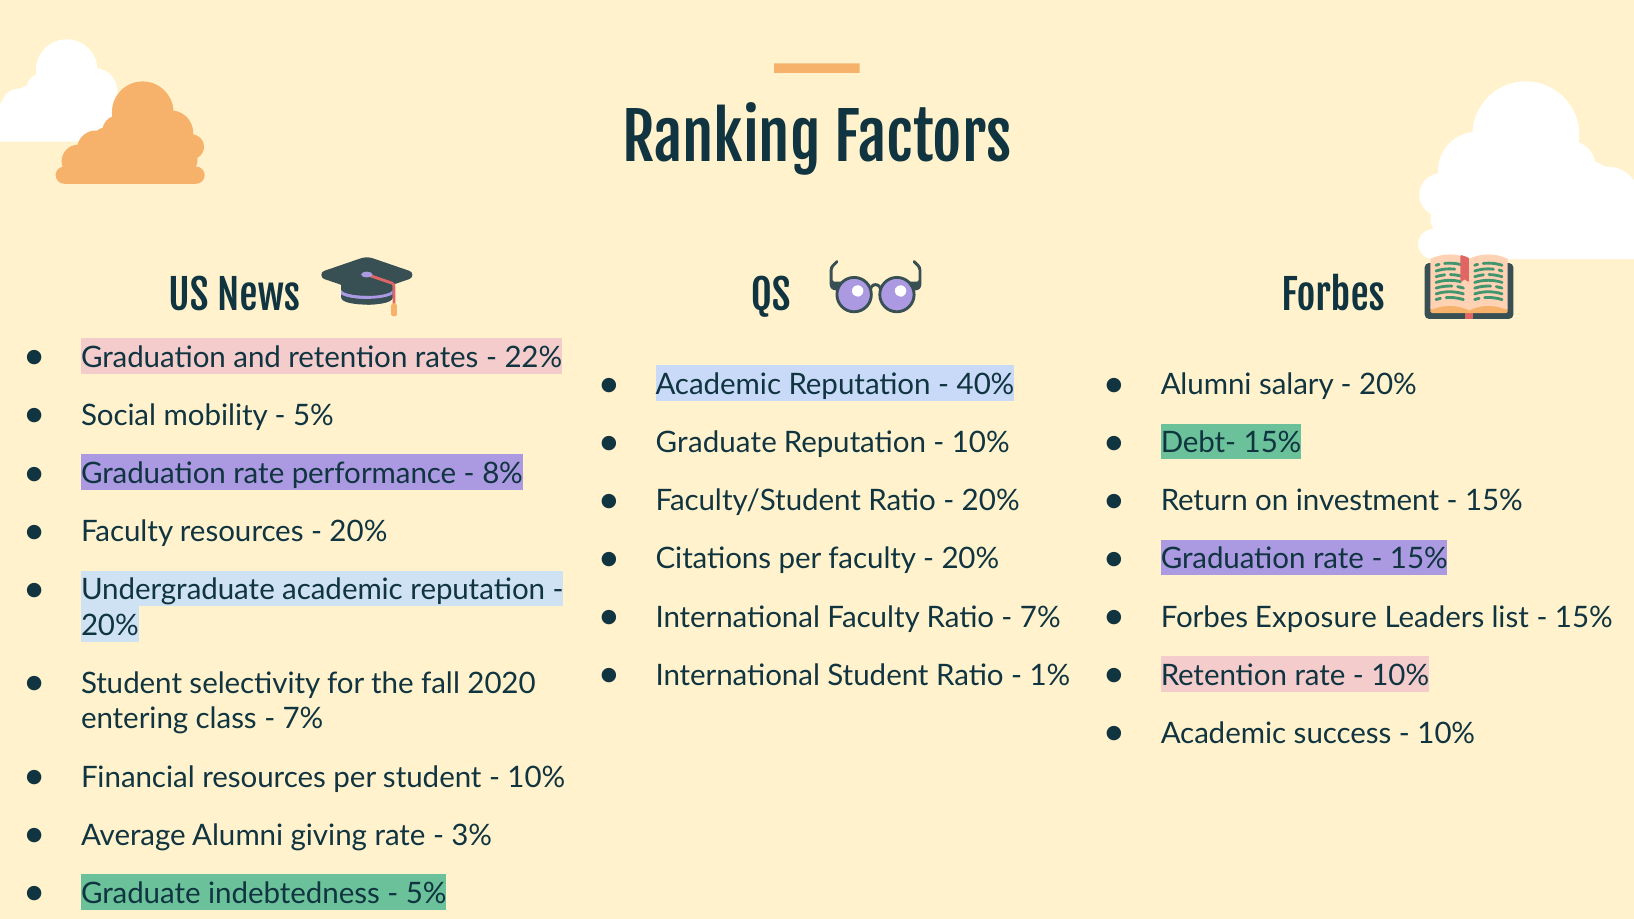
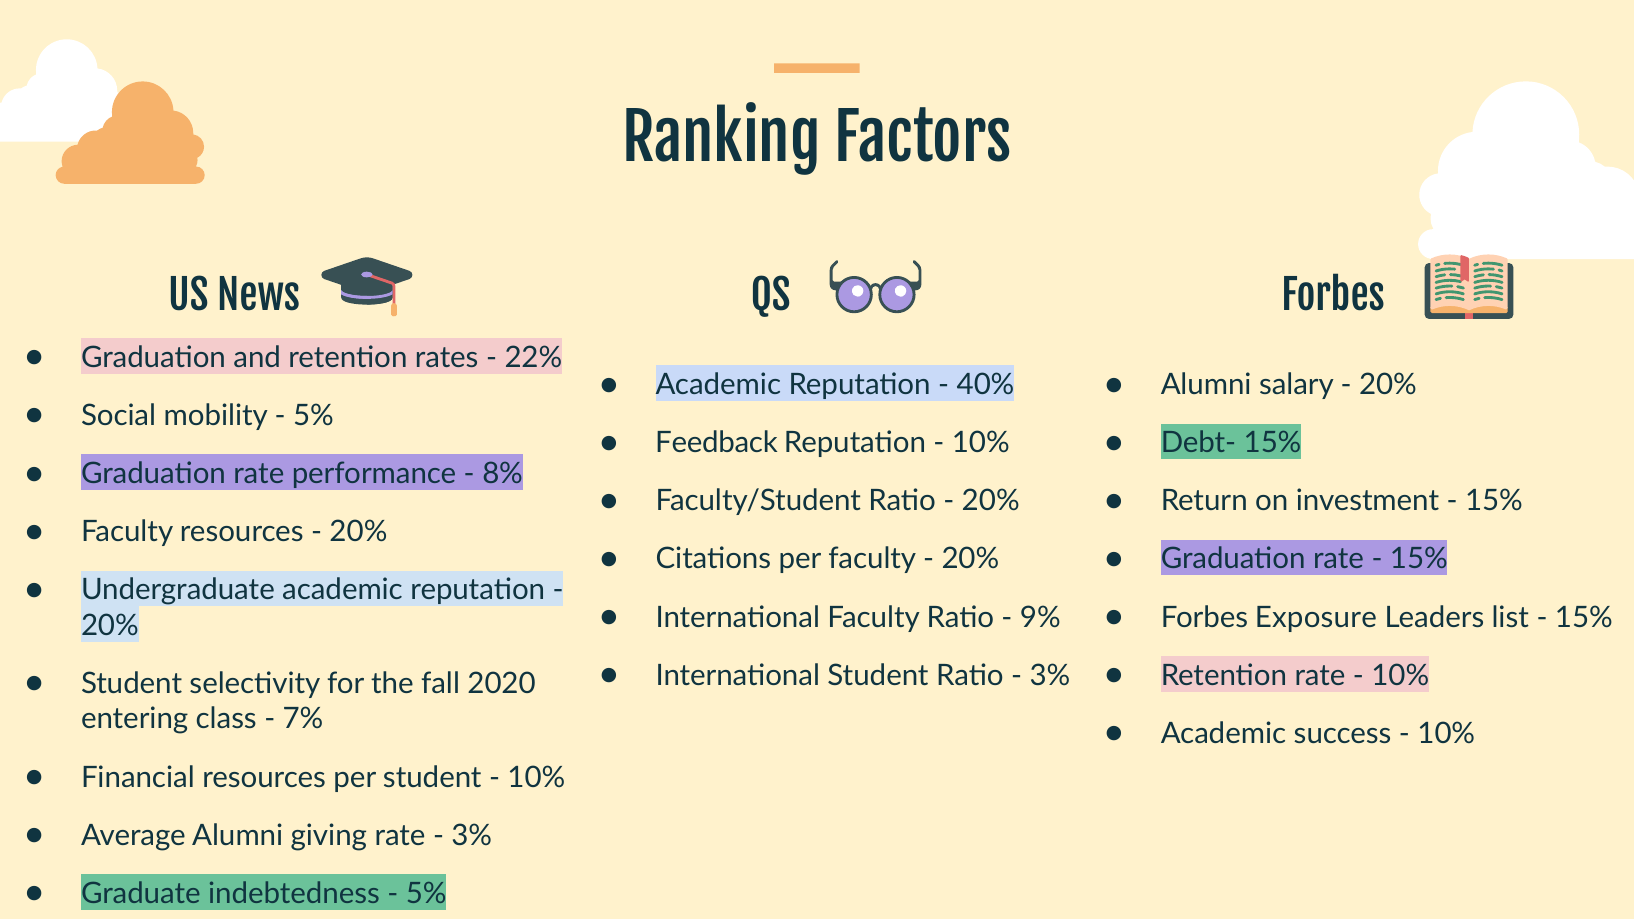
Graduate: Graduate -> Feedback (716, 443)
7%: 7% -> 9% (1040, 617)
1%: 1% -> 3% (1050, 676)
